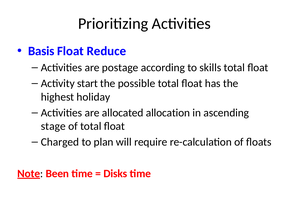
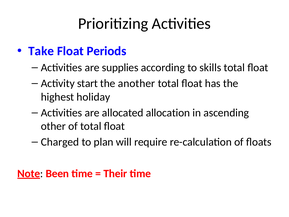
Basis: Basis -> Take (41, 51)
Reduce: Reduce -> Periods (106, 51)
postage: postage -> supplies (120, 68)
possible: possible -> another (137, 83)
stage: stage -> other (53, 126)
Disks: Disks -> Their (115, 173)
